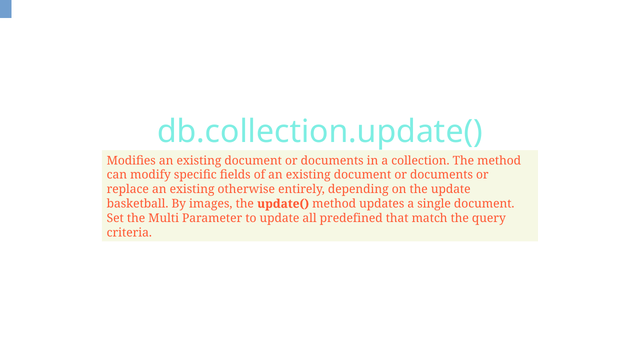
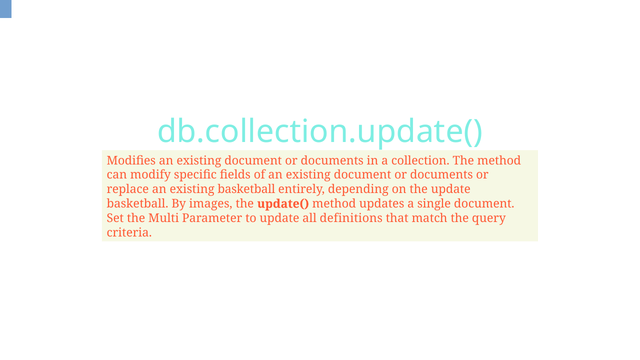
existing otherwise: otherwise -> basketball (246, 189)
predefined: predefined -> definitions (351, 218)
